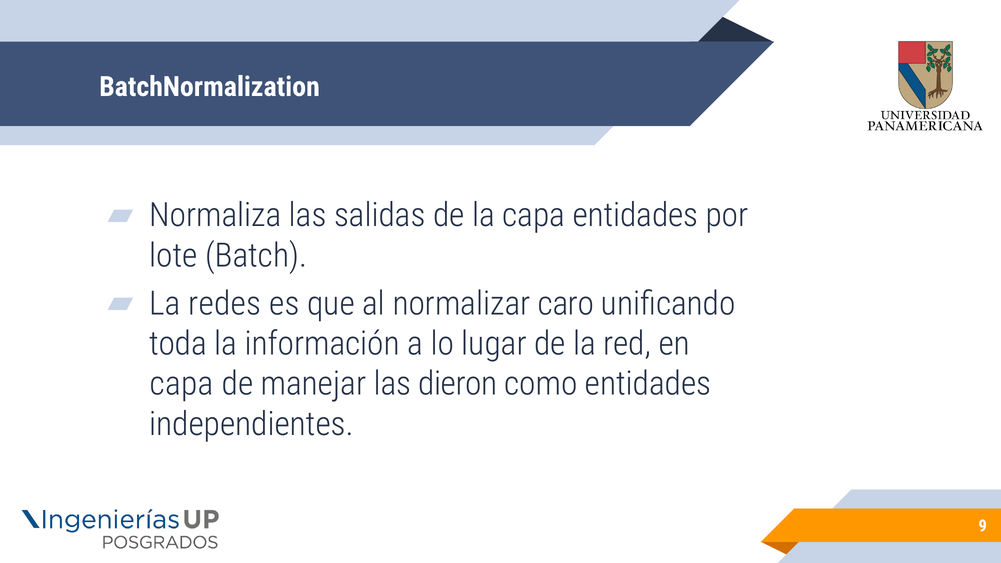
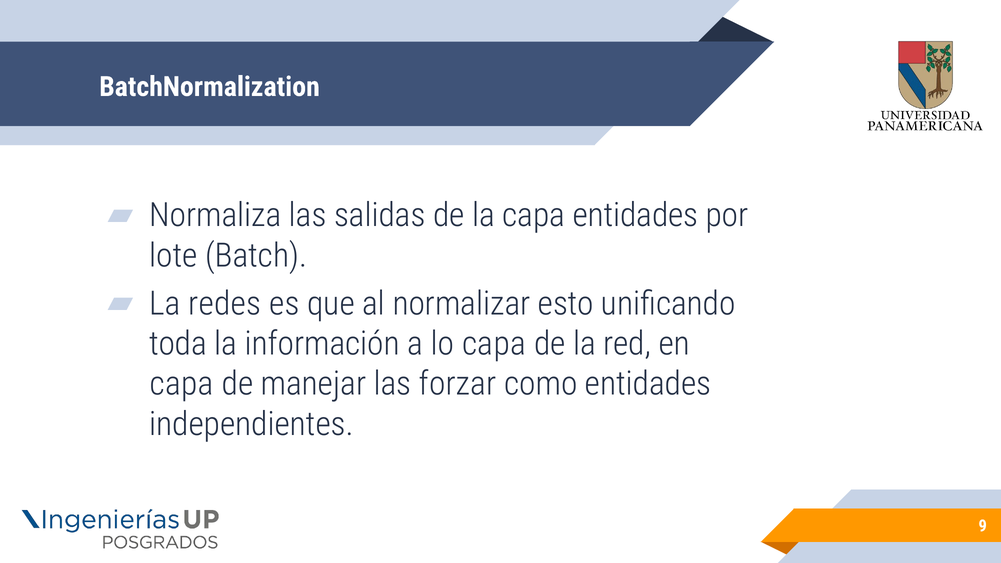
caro: caro -> esto (566, 304)
lo lugar: lugar -> capa (494, 344)
dieron: dieron -> forzar (458, 384)
